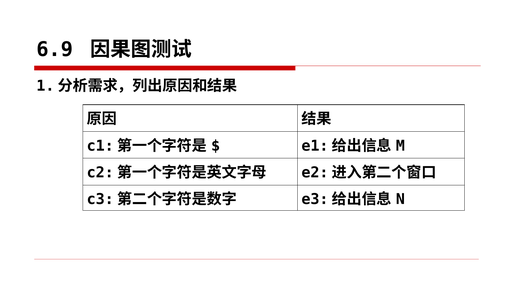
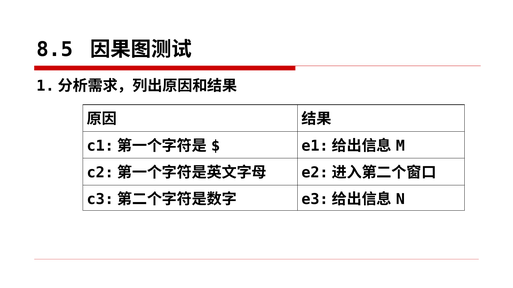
6.9: 6.9 -> 8.5 (55, 49)
